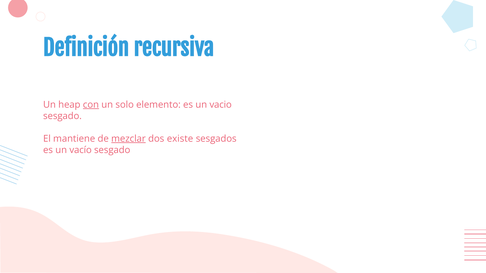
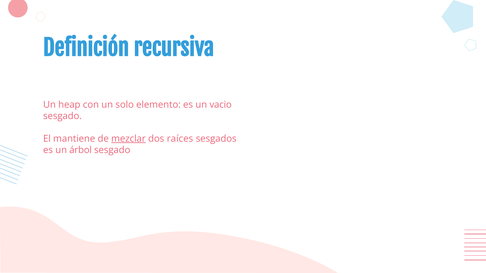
con underline: present -> none (91, 105)
existe: existe -> raíces (180, 139)
vacío: vacío -> árbol (81, 150)
